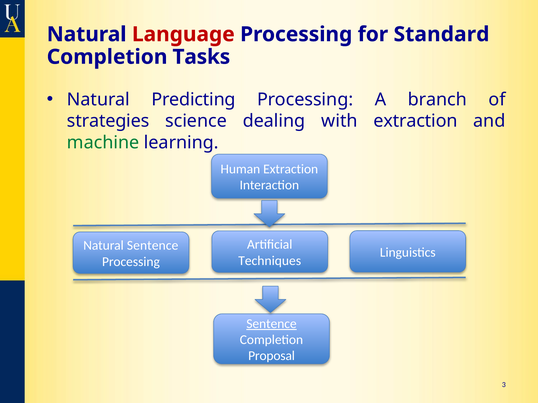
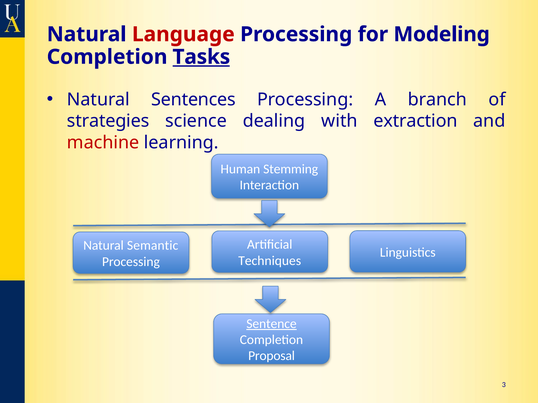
Standard: Standard -> Modeling (442, 34)
Tasks underline: none -> present (201, 57)
Predicting: Predicting -> Sentences (194, 100)
machine colour: green -> red (103, 143)
Human Extraction: Extraction -> Stemming (291, 169)
Natural Sentence: Sentence -> Semantic (153, 246)
